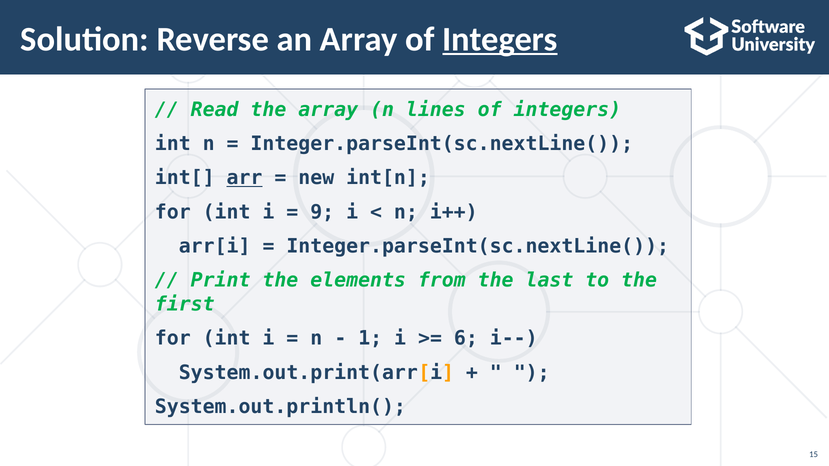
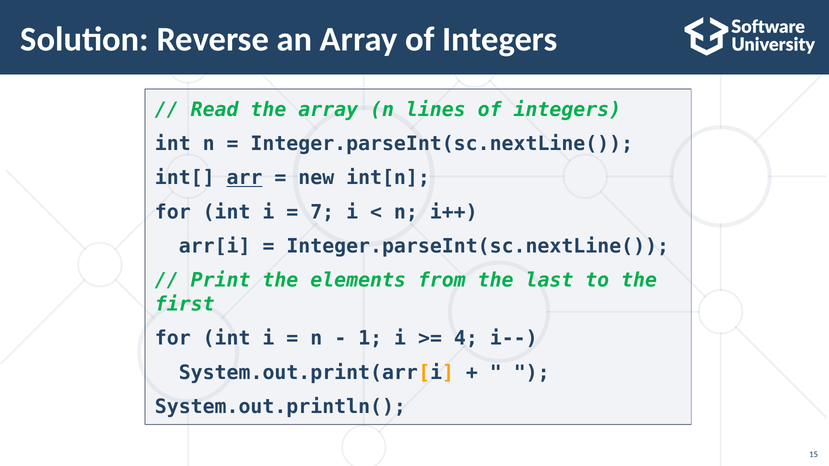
Integers underline: present -> none (500, 39)
9: 9 -> 7 (322, 212)
6: 6 -> 4 (466, 339)
